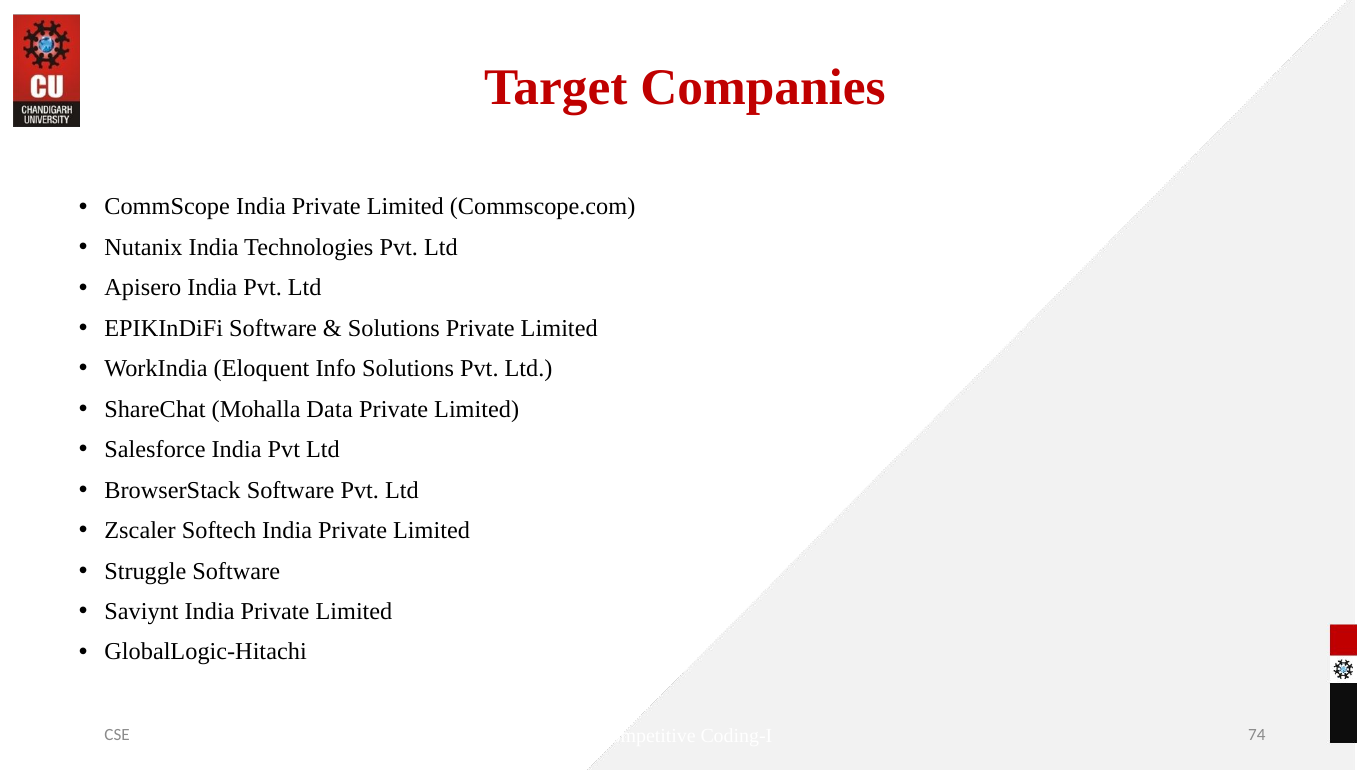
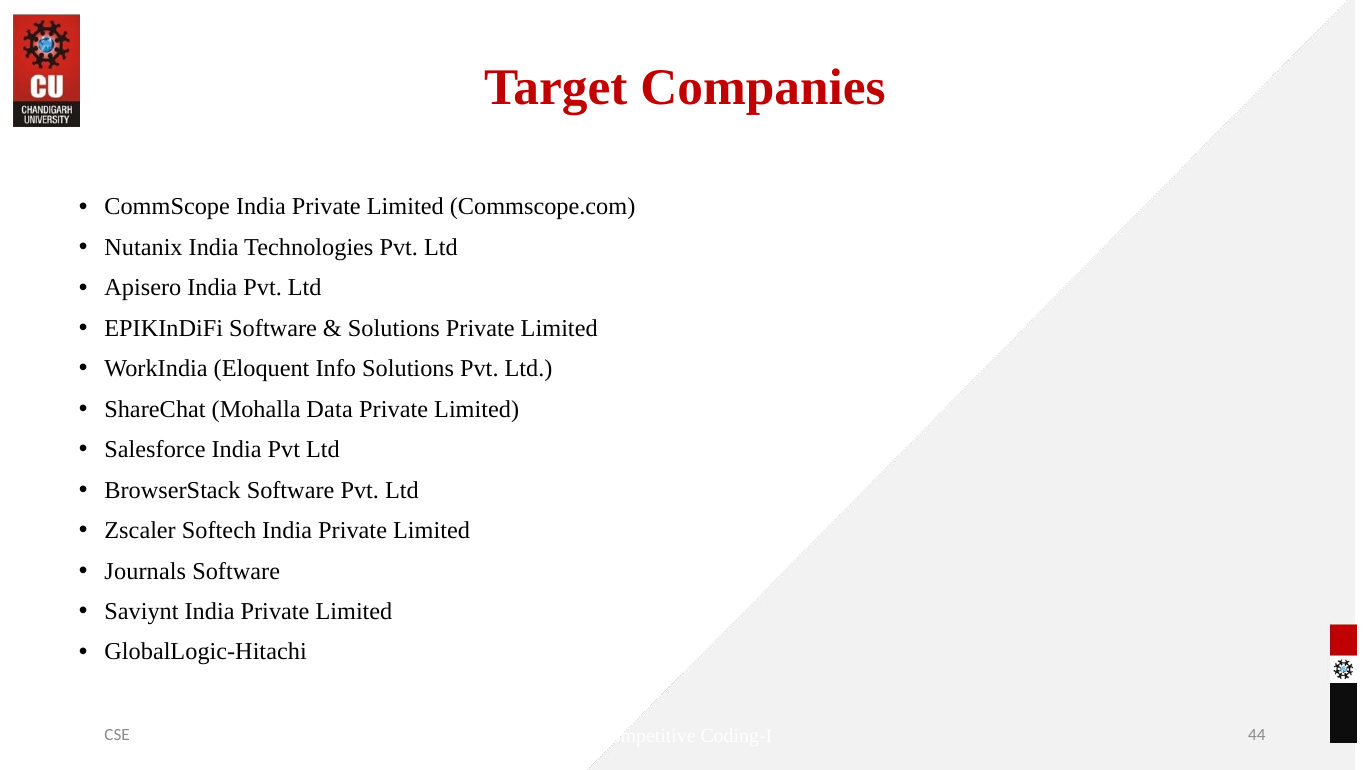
Struggle: Struggle -> Journals (145, 571)
74: 74 -> 44 (1257, 736)
